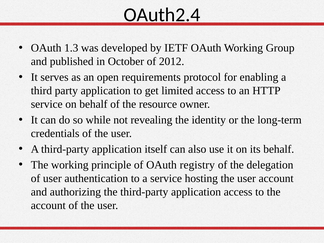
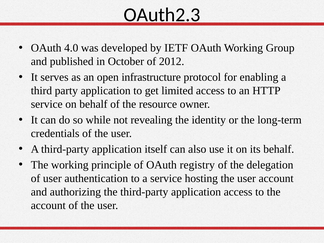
OAuth2.4: OAuth2.4 -> OAuth2.3 (162, 15)
1.3: 1.3 -> 4.0 (71, 48)
requirements: requirements -> infrastructure (151, 77)
